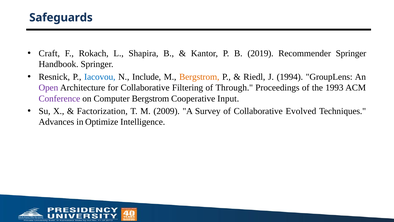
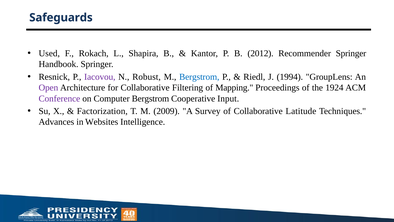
Craft: Craft -> Used (49, 53)
2019: 2019 -> 2012 (260, 53)
Iacovou colour: blue -> purple (100, 77)
Include: Include -> Robust (147, 77)
Bergstrom colour: orange -> blue (199, 77)
Through: Through -> Mapping (234, 88)
1993: 1993 -> 1924 (334, 88)
Evolved: Evolved -> Latitude (301, 111)
Optimize: Optimize -> Websites (102, 122)
